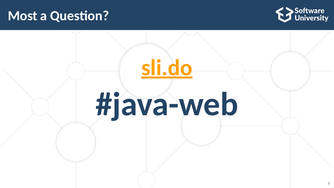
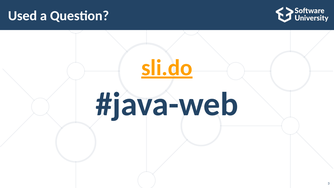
Most: Most -> Used (23, 16)
